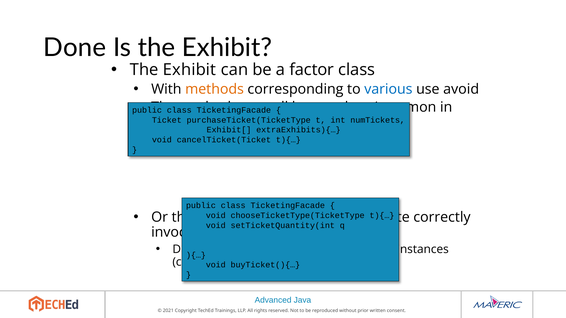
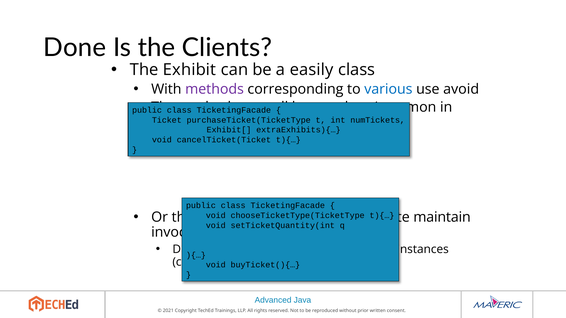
Is the Exhibit: Exhibit -> Clients (227, 48)
factor: factor -> easily (312, 70)
methods colour: orange -> purple (215, 89)
correctly: correctly -> maintain (442, 217)
